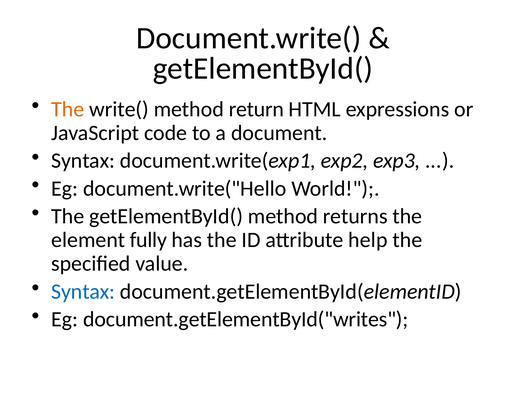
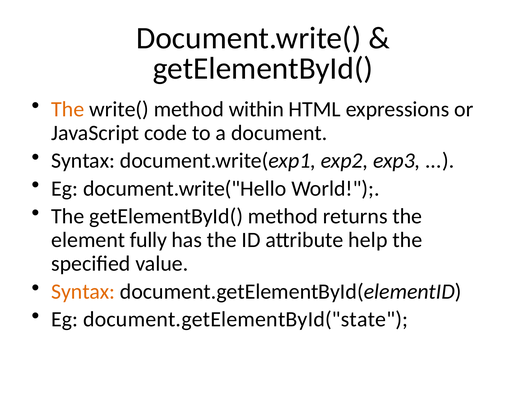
return: return -> within (256, 109)
Syntax colour: blue -> orange (83, 292)
document.getElementById("writes: document.getElementById("writes -> document.getElementById("state (246, 320)
